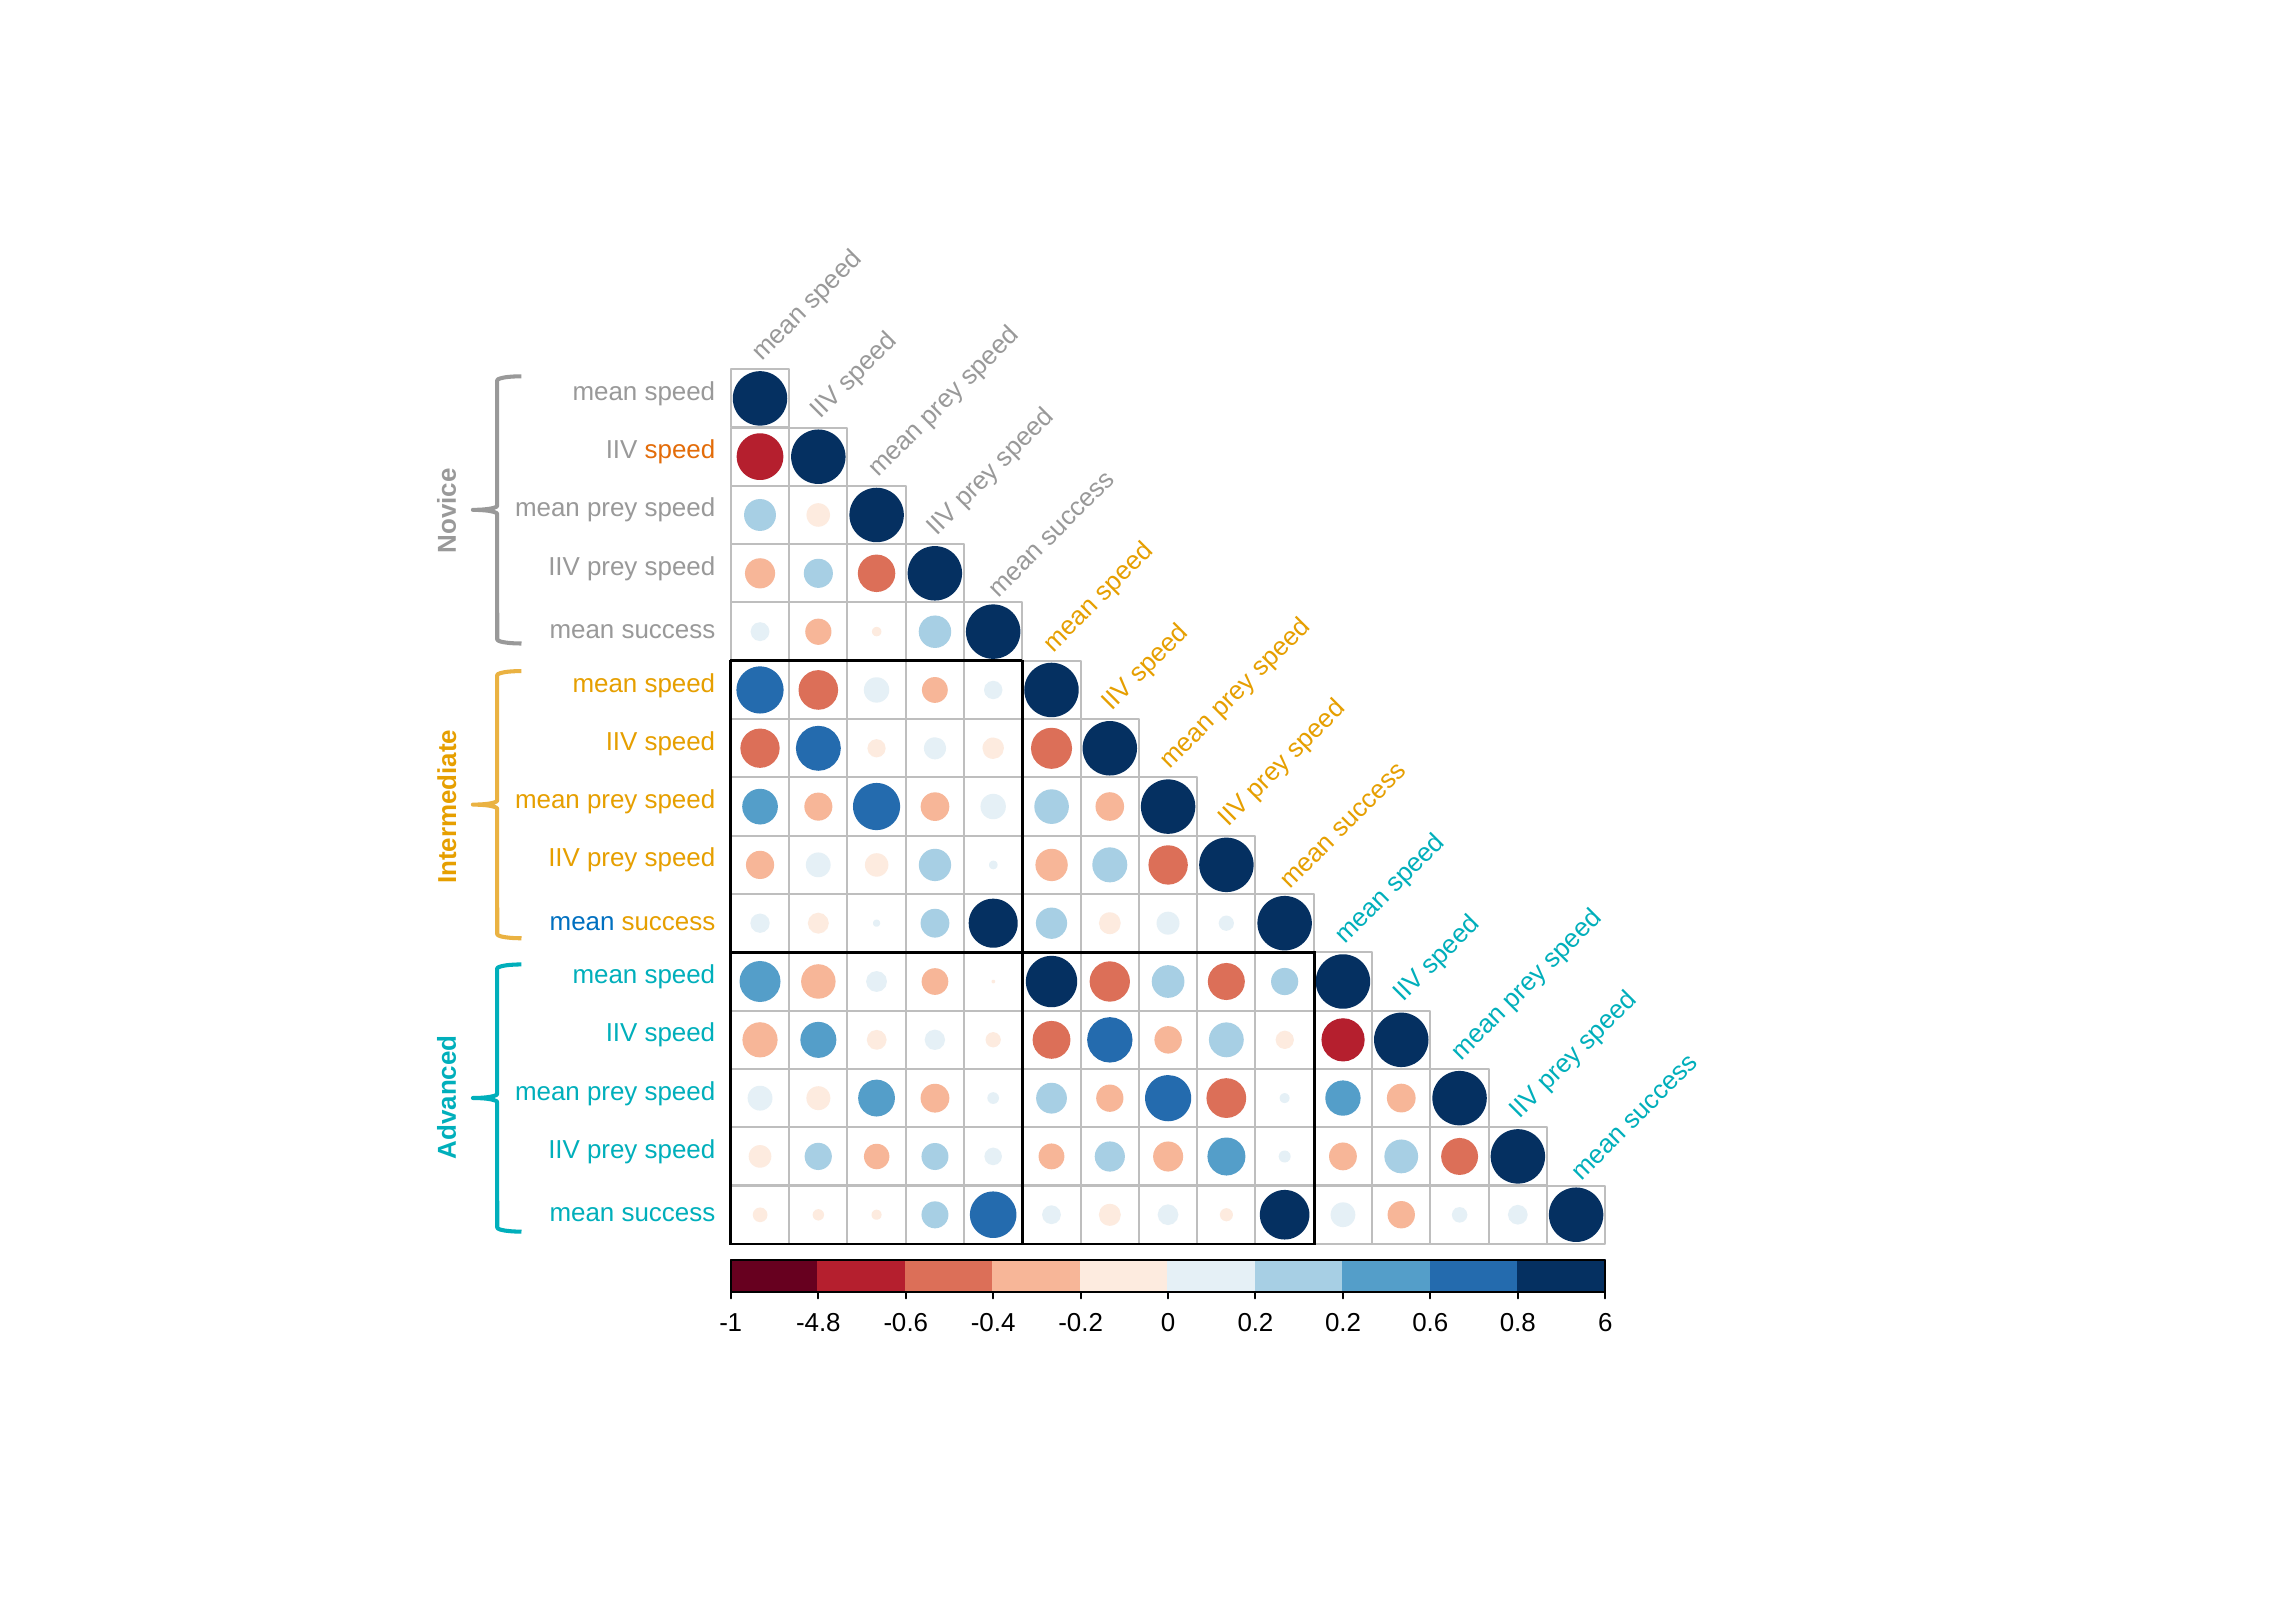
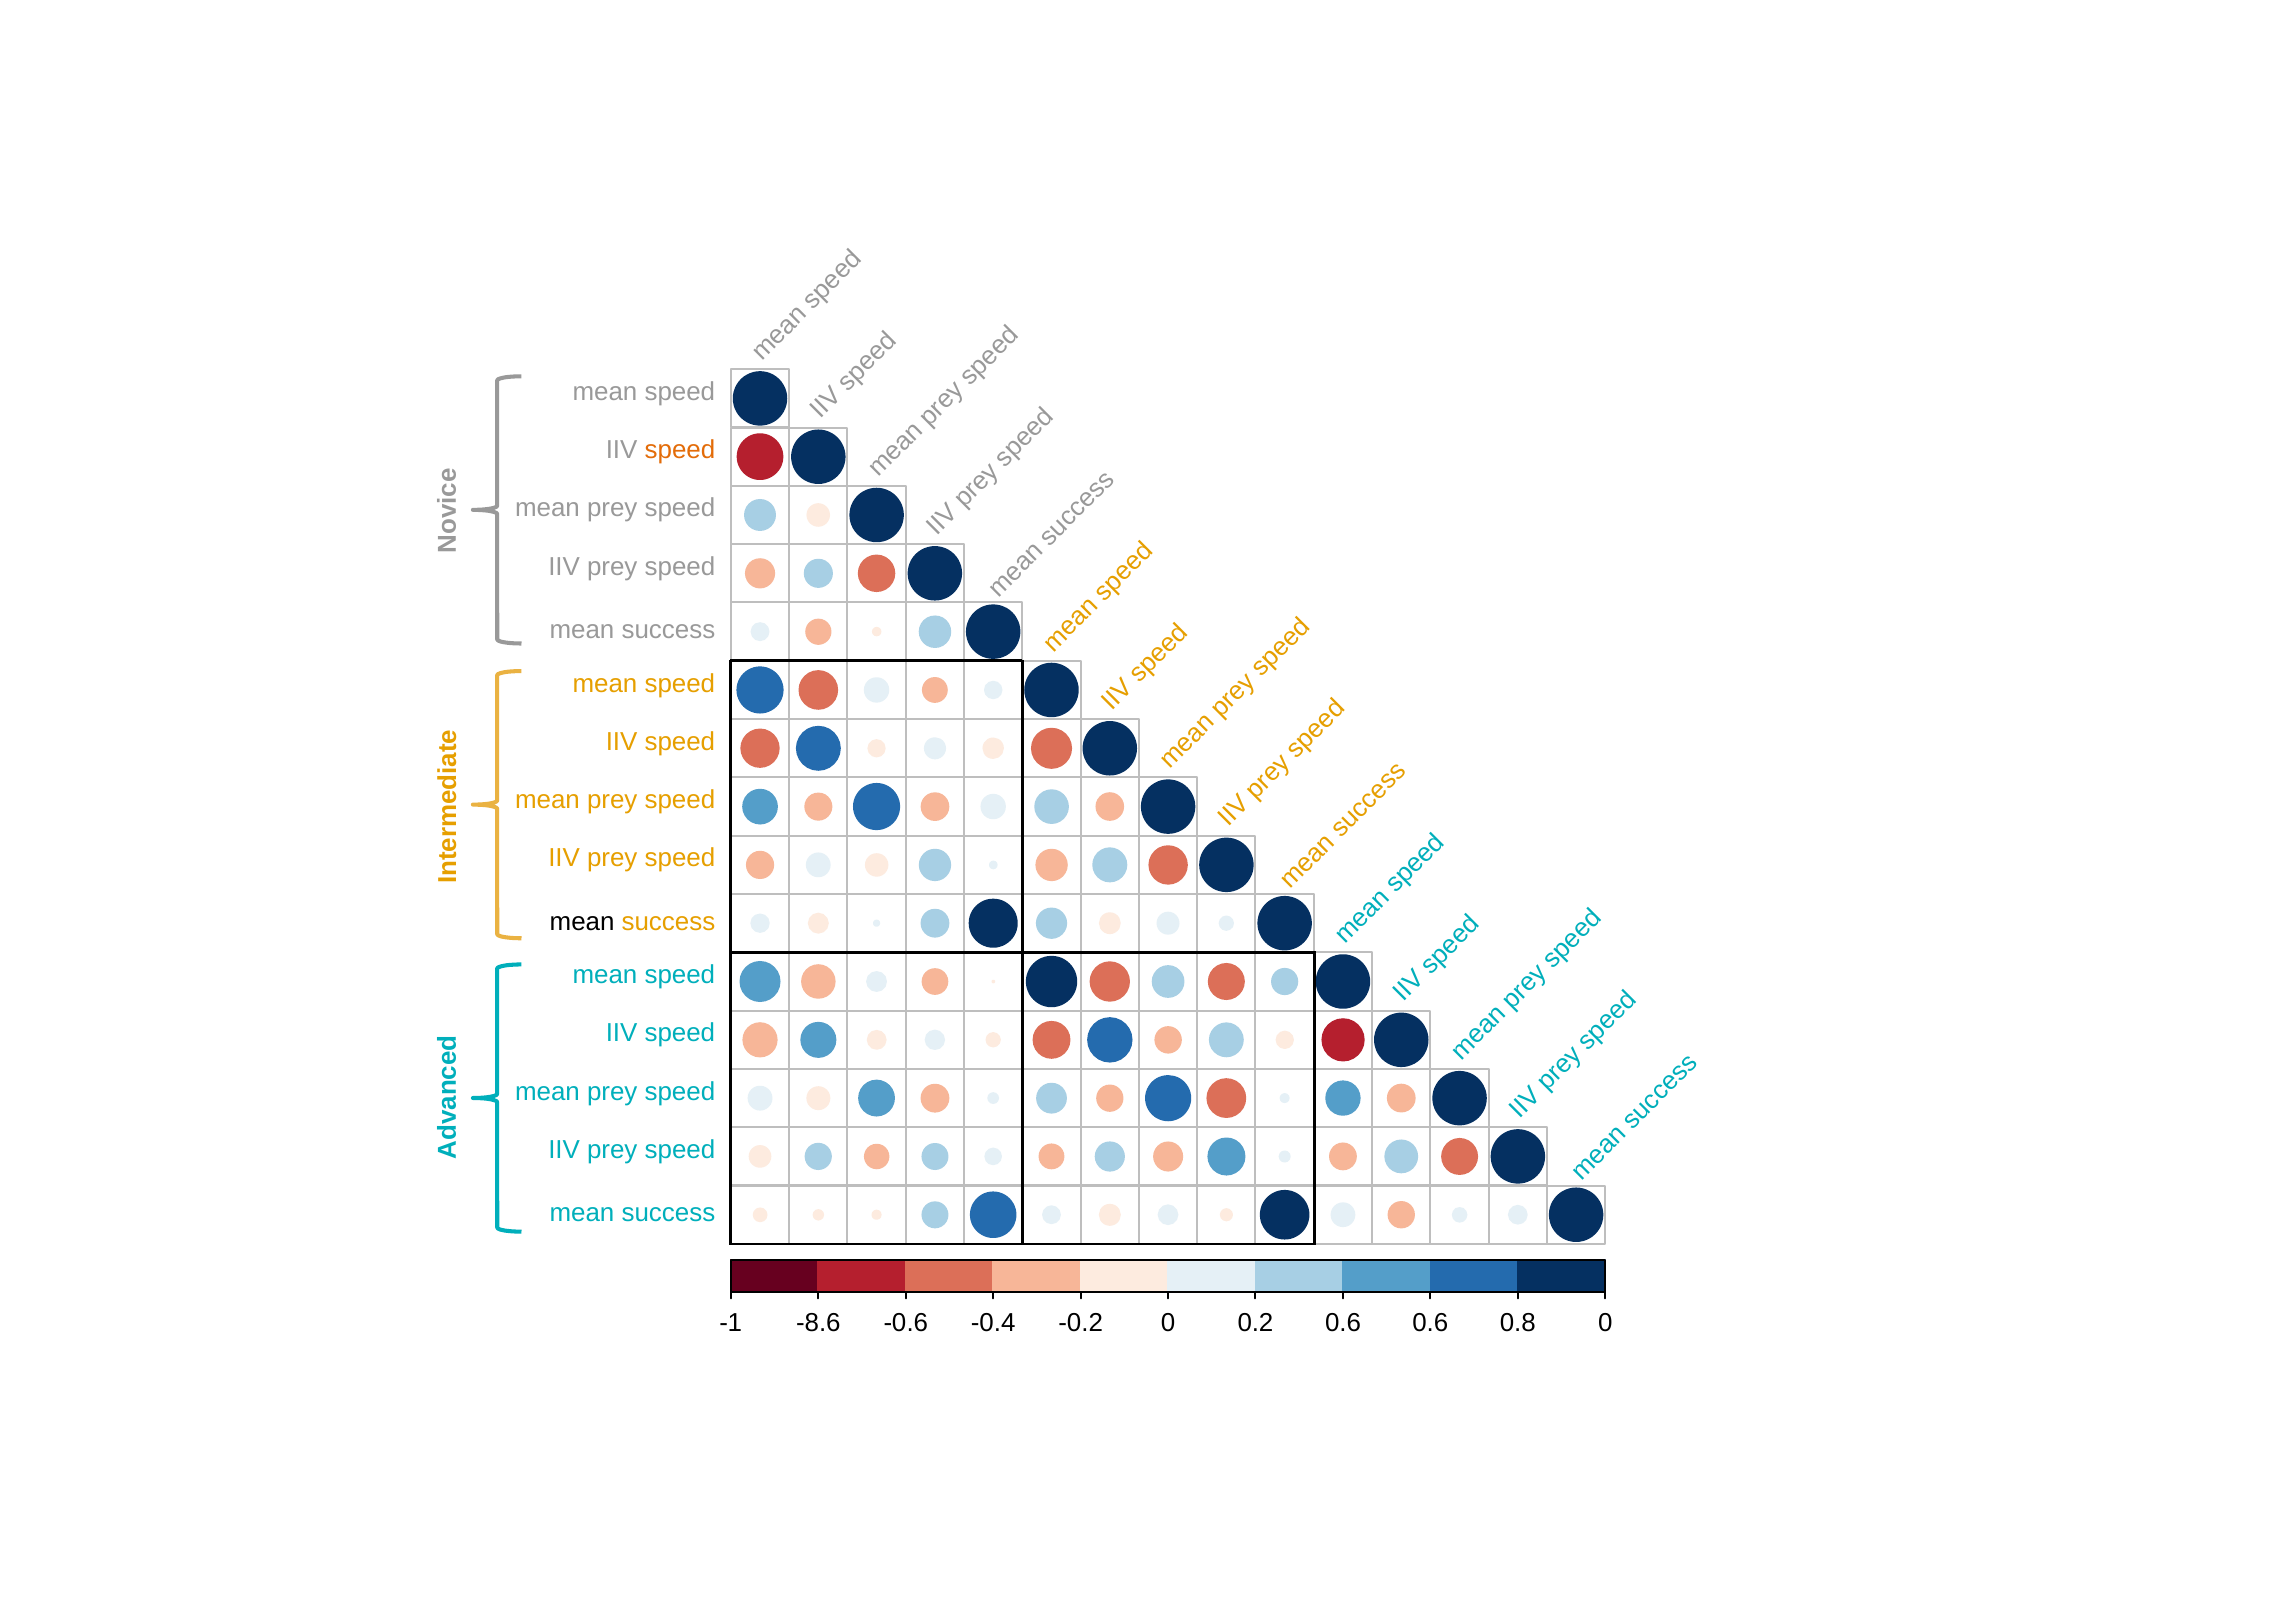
mean colour: blue -> black (582, 921)
-4.8: -4.8 -> -8.6 (818, 1323)
0.2 0.2: 0.2 -> 0.6 (1343, 1323)
0.8 6: 6 -> 0 (1605, 1323)
